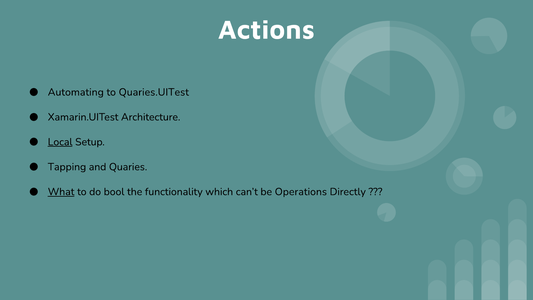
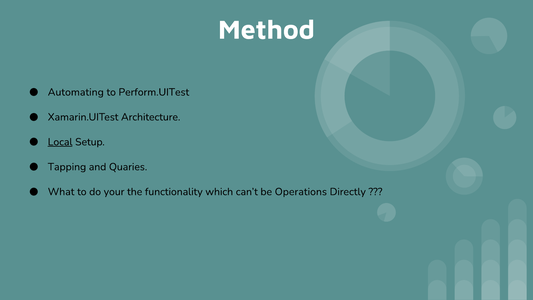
Actions: Actions -> Method (266, 30)
Quaries.UITest: Quaries.UITest -> Perform.UITest (154, 92)
What underline: present -> none (61, 192)
bool: bool -> your (114, 192)
